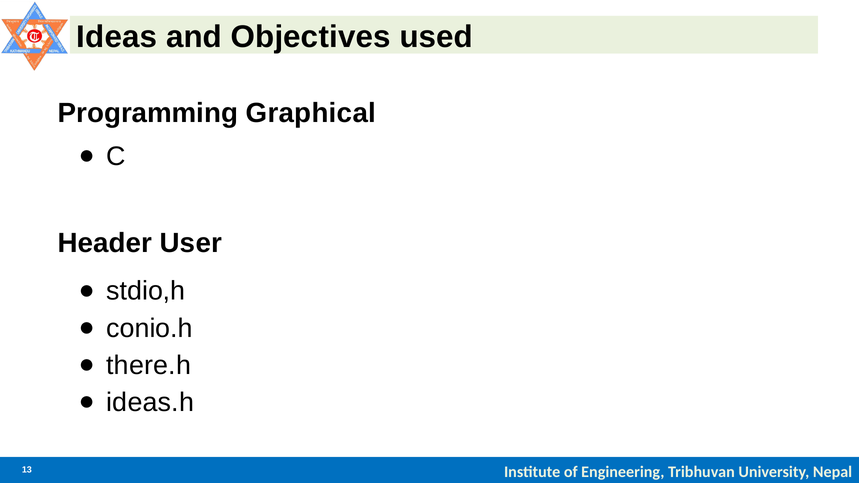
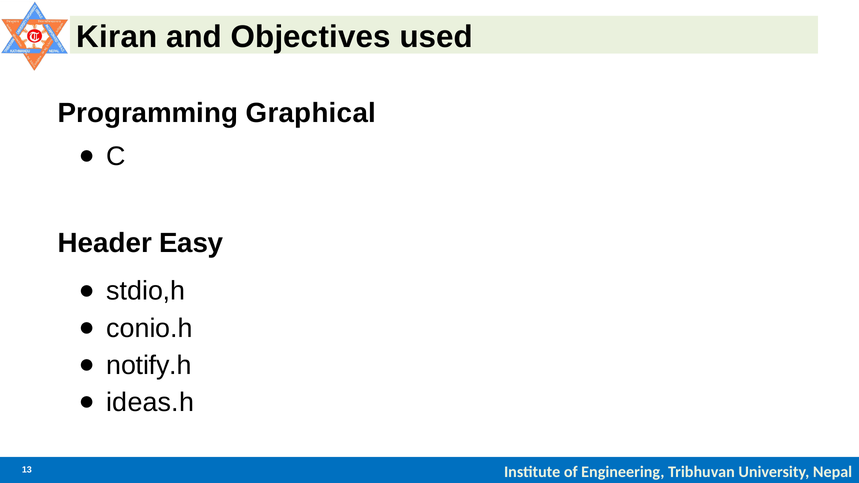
Ideas: Ideas -> Kiran (117, 37)
User: User -> Easy (191, 243)
there.h: there.h -> notify.h (149, 365)
